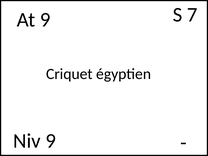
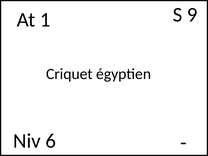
7: 7 -> 9 (192, 15)
At 9: 9 -> 1 (45, 20)
Niv 9: 9 -> 6 (51, 141)
